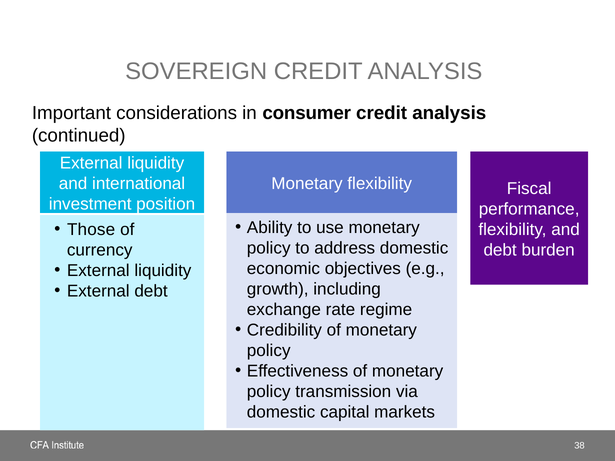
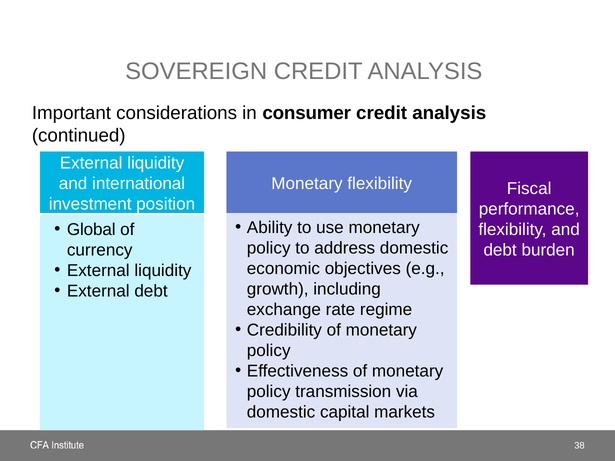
Those: Those -> Global (91, 230)
